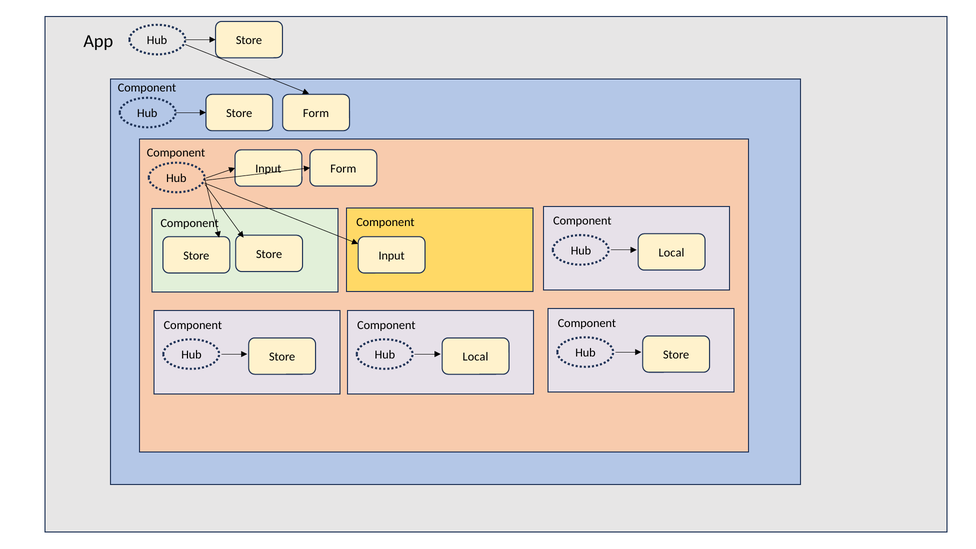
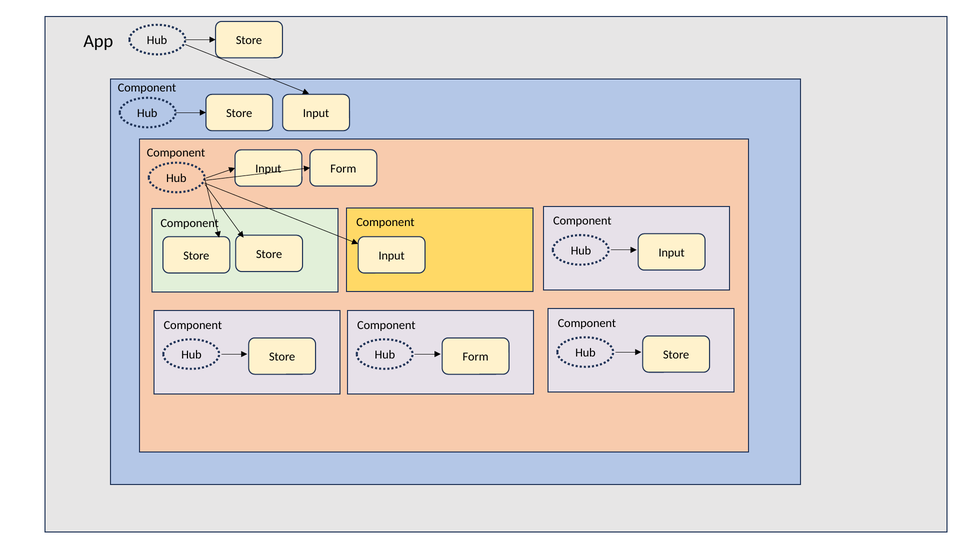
Form: Form -> Input (316, 113)
Local: Local -> Input (672, 253)
Local: Local -> Form (476, 357)
